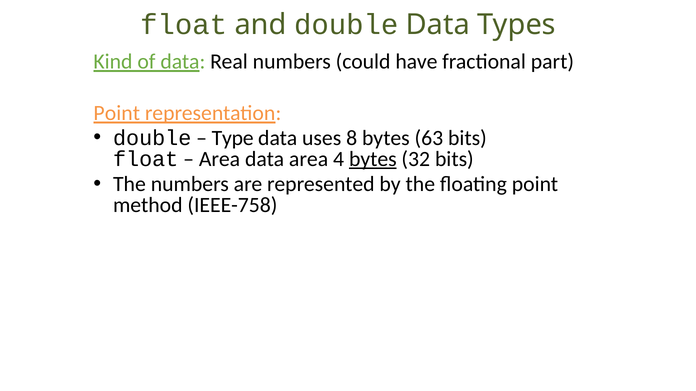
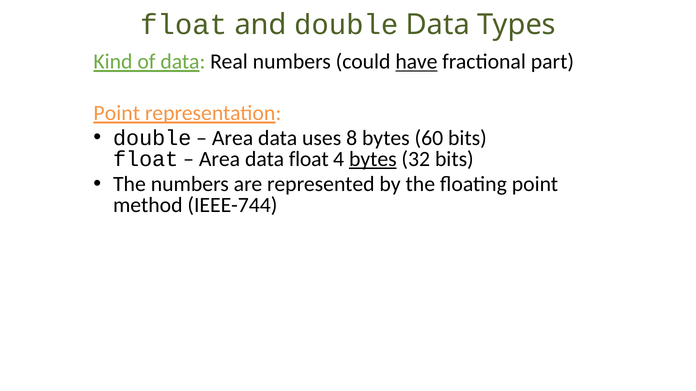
have underline: none -> present (416, 62)
Type: Type -> Area (233, 138)
63: 63 -> 60 (429, 138)
data area: area -> float (309, 159)
IEEE-758: IEEE-758 -> IEEE-744 (232, 205)
